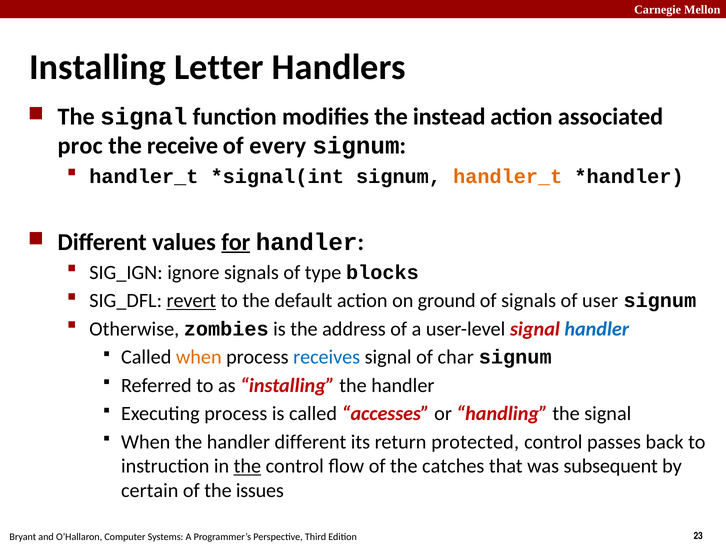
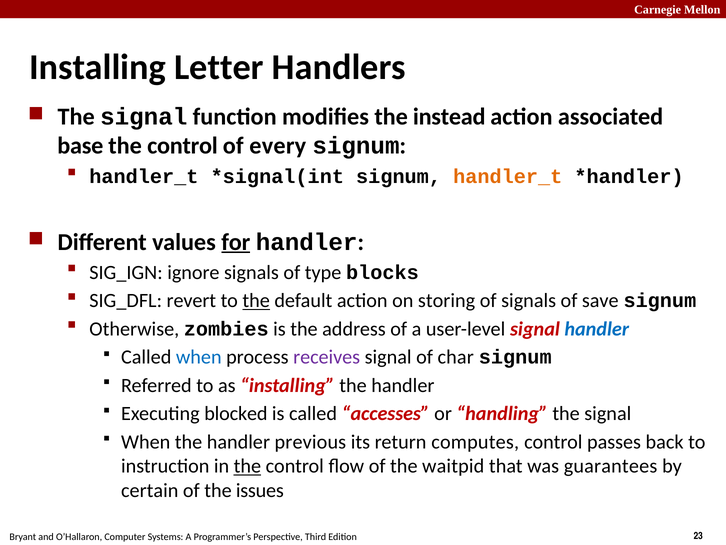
proc: proc -> base (80, 146)
receive: receive -> control (182, 146)
revert underline: present -> none (191, 300)
the underline: none -> present (256, 300)
ground: ground -> storing (447, 300)
user: user -> save (600, 300)
when colour: orange -> blue (199, 357)
receives colour: blue -> purple (327, 357)
Executing process: process -> blocked (236, 413)
handler different: different -> previous (310, 442)
protected: protected -> computes (475, 442)
catches: catches -> waitpid (453, 466)
subsequent: subsequent -> guarantees (611, 466)
